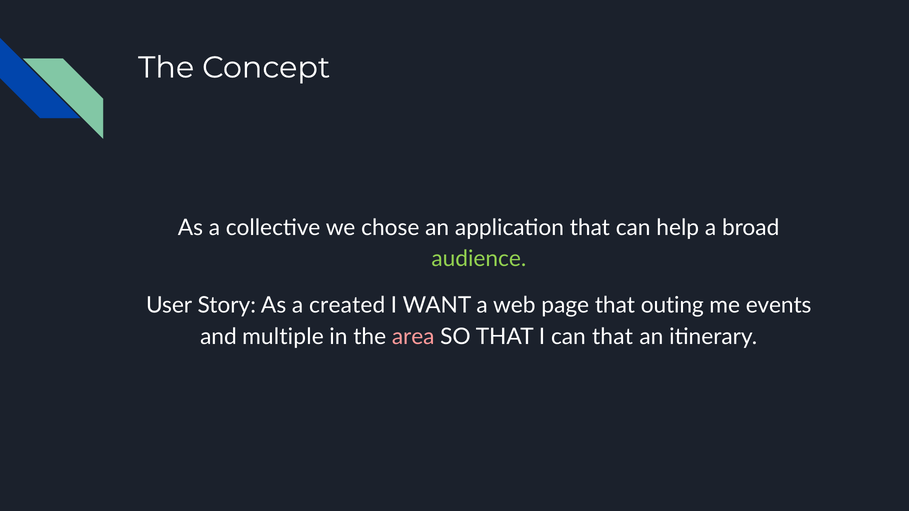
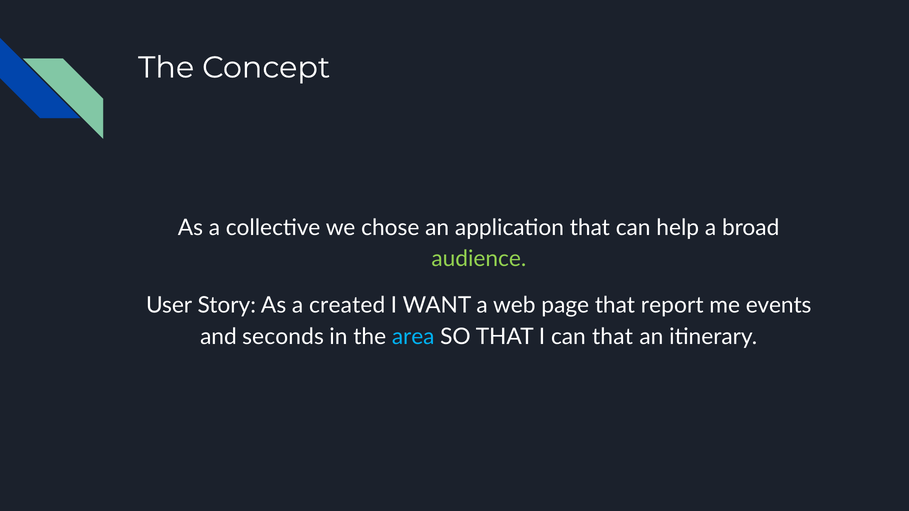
outing: outing -> report (672, 306)
multiple: multiple -> seconds (283, 337)
area colour: pink -> light blue (413, 337)
